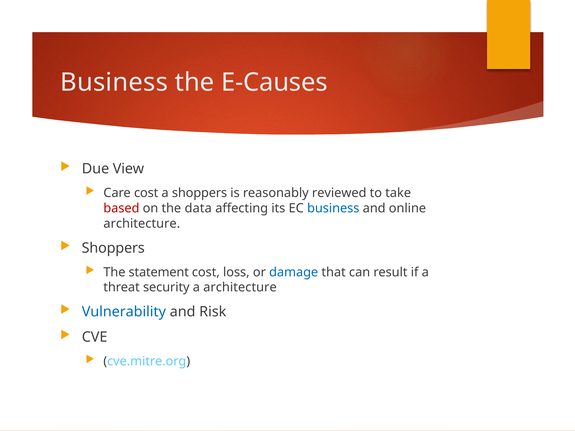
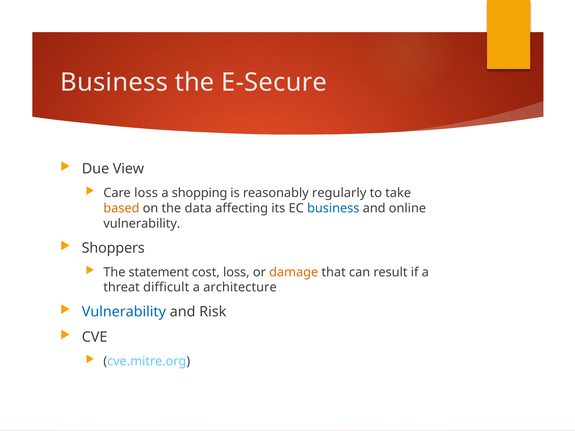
E-Causes: E-Causes -> E-Secure (274, 82)
Care cost: cost -> loss (146, 193)
a shoppers: shoppers -> shopping (200, 193)
reviewed: reviewed -> regularly (339, 193)
based colour: red -> orange (121, 208)
architecture: architecture -> vulnerability (142, 224)
damage colour: blue -> orange (294, 272)
security: security -> difficult (166, 288)
